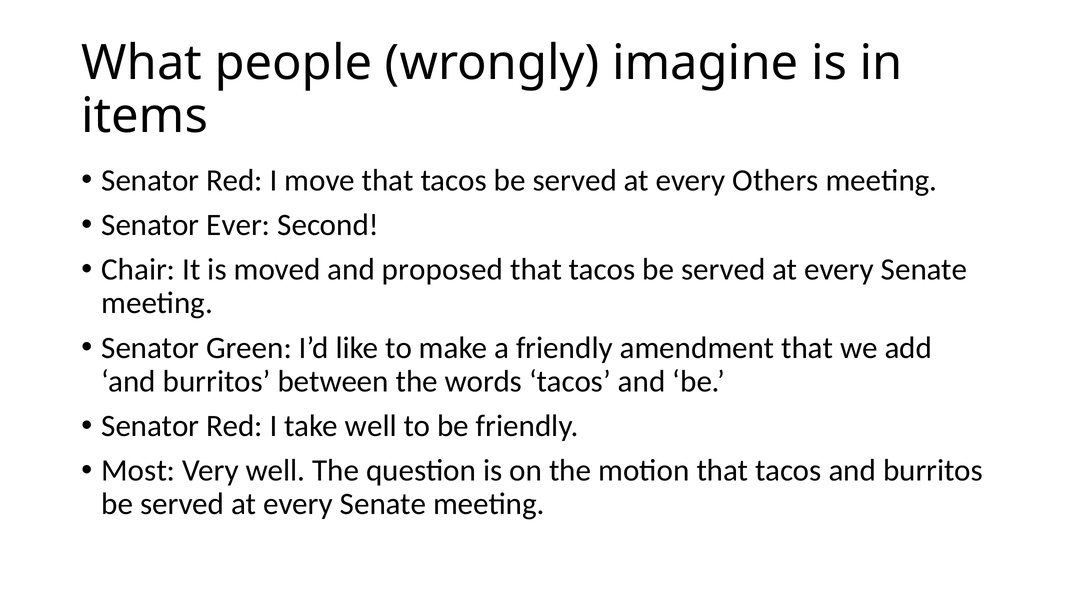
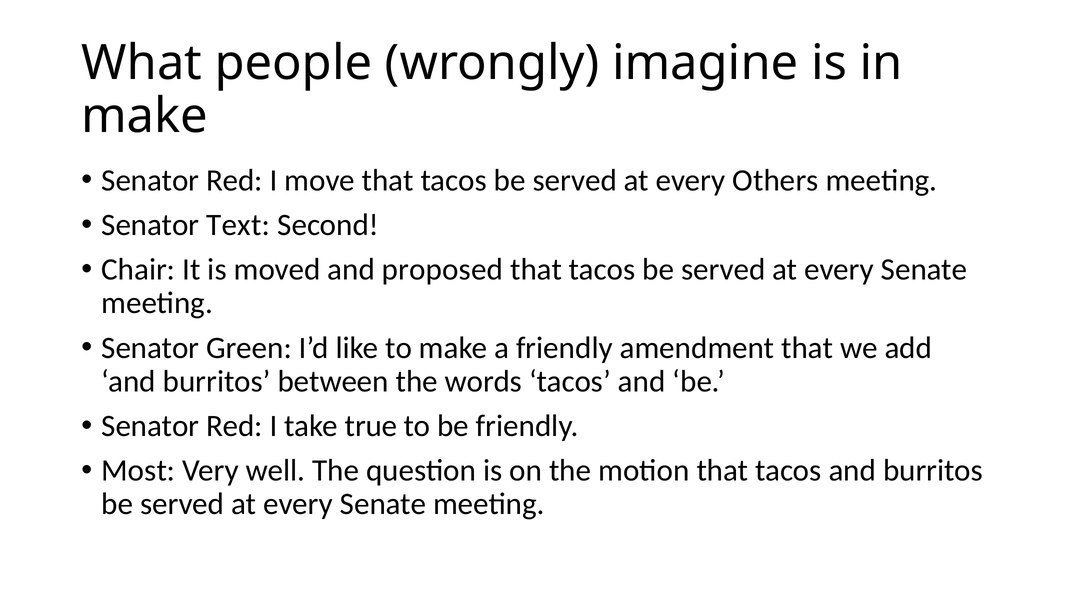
items: items -> make (145, 116)
Ever: Ever -> Text (238, 225)
take well: well -> true (371, 426)
